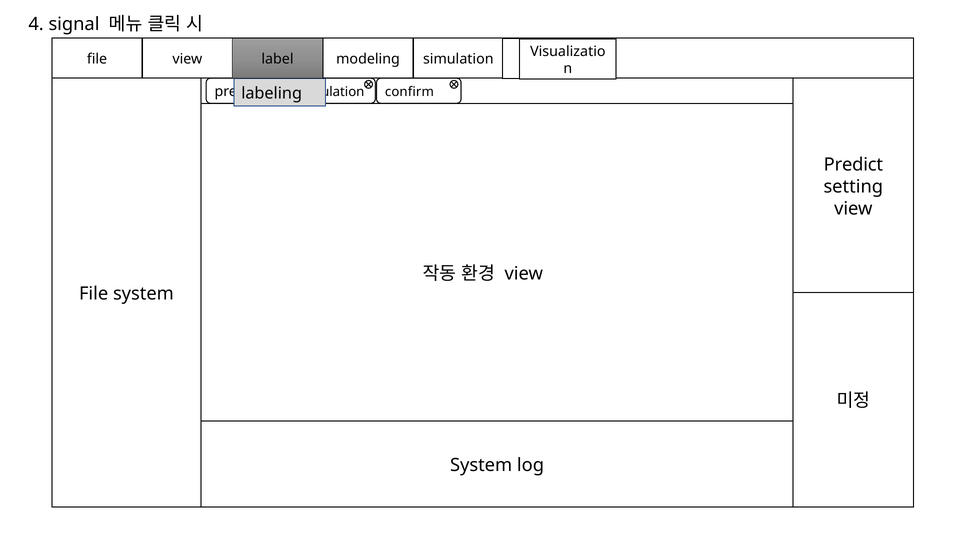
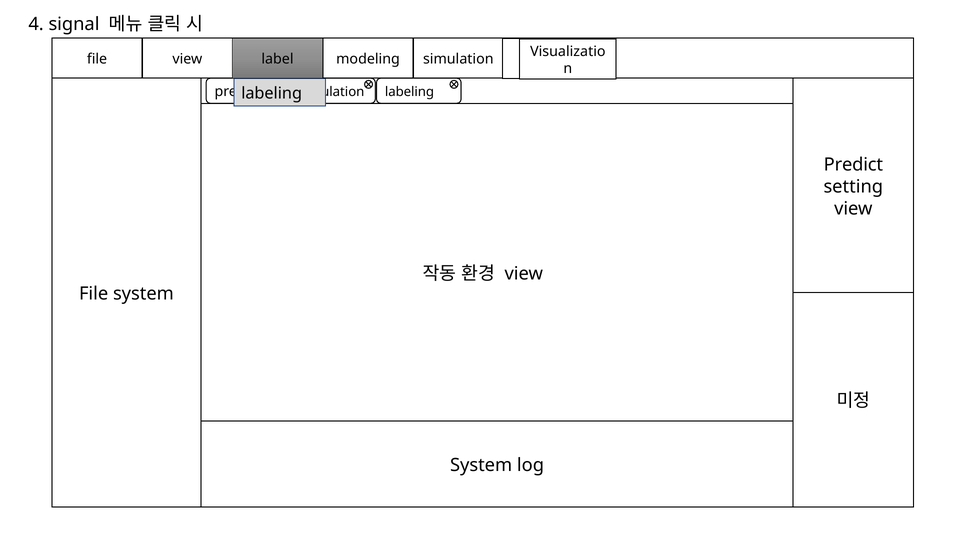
confirm: confirm -> labeling (409, 92)
